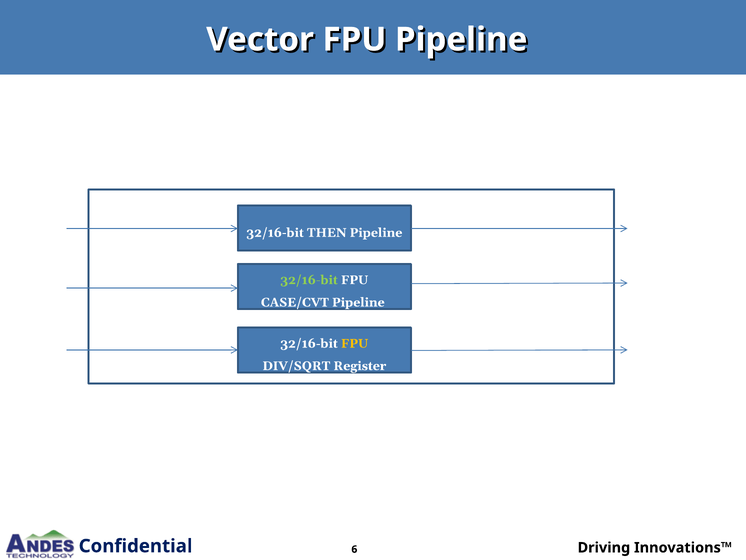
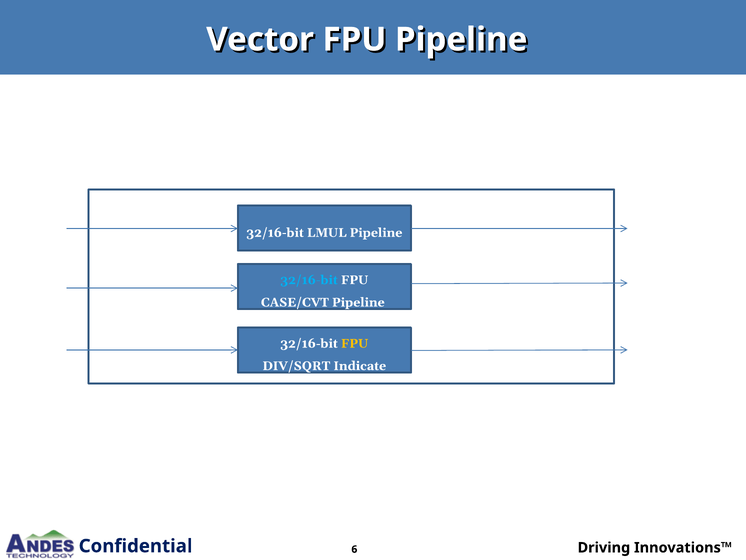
THEN: THEN -> LMUL (327, 233)
32/16-bit colour: light green -> light blue (309, 280)
Register: Register -> Indicate (360, 366)
